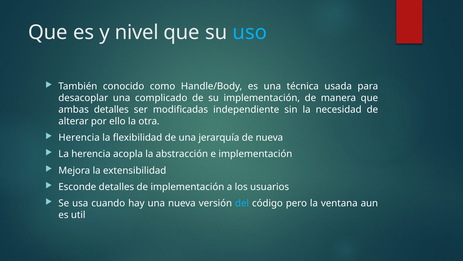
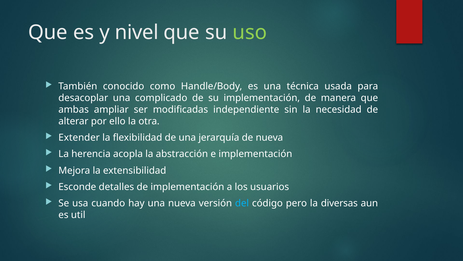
uso colour: light blue -> light green (250, 33)
ambas detalles: detalles -> ampliar (111, 109)
Herencia: Herencia -> Extender (79, 137)
ventana: ventana -> diversas (339, 203)
